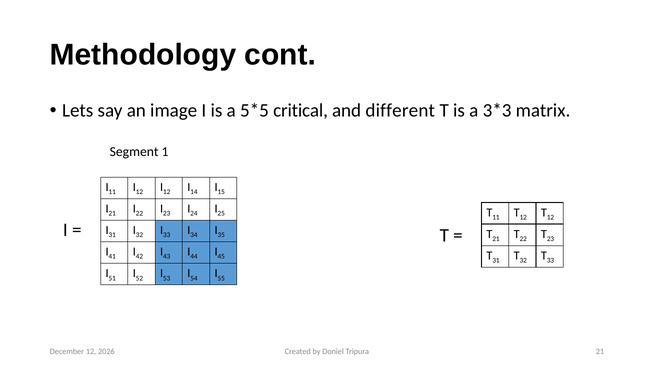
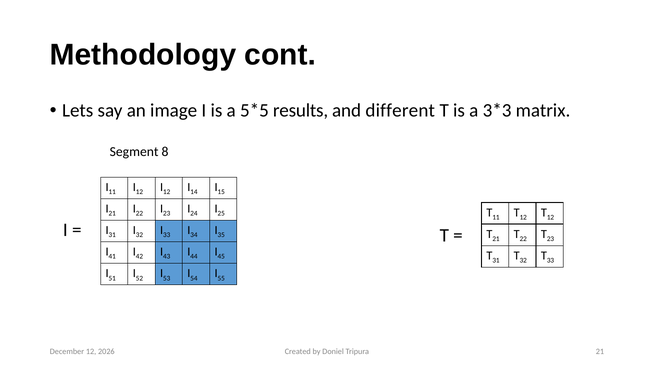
critical: critical -> results (301, 111)
1: 1 -> 8 (165, 152)
